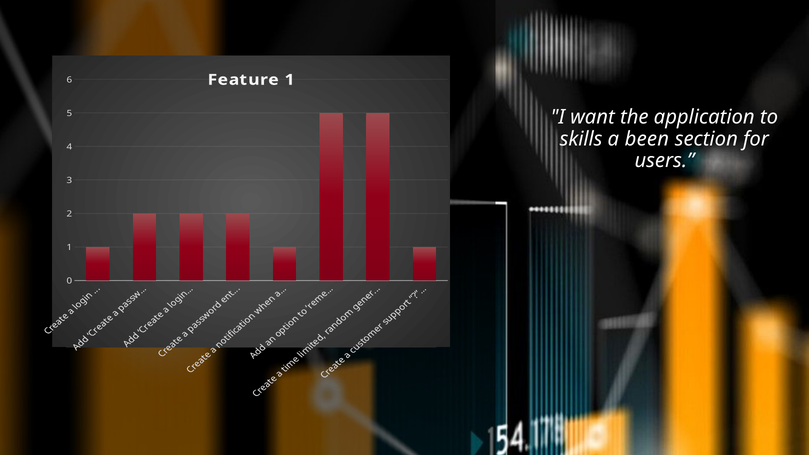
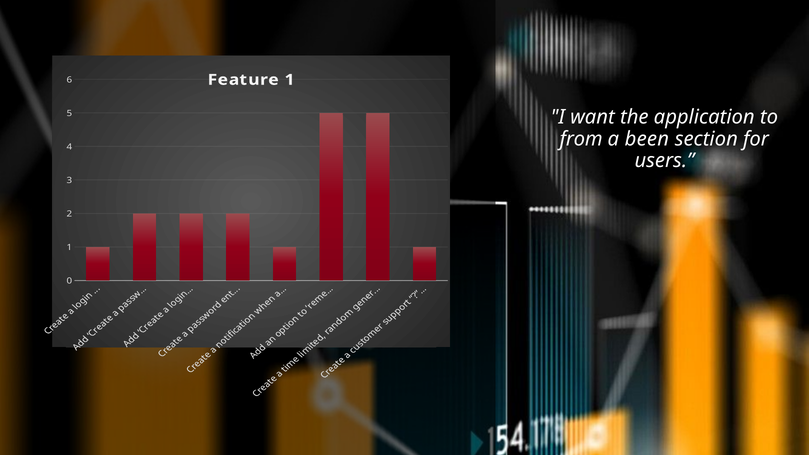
skills: skills -> from (581, 139)
